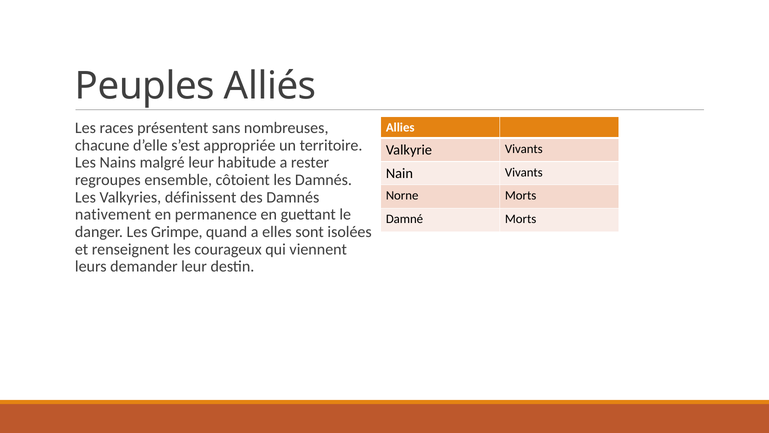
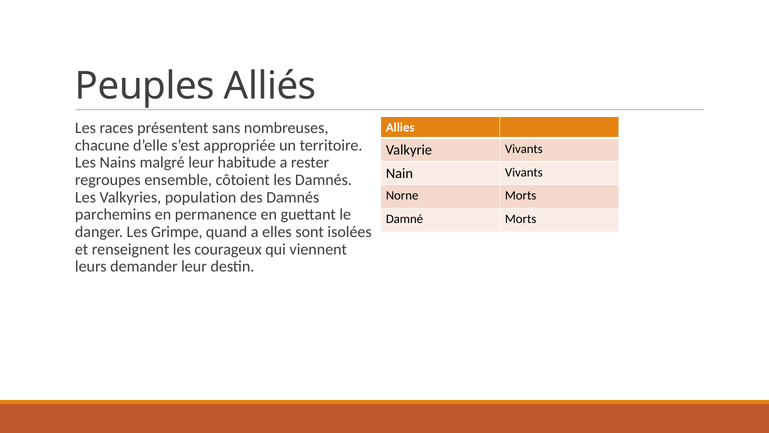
définissent: définissent -> population (201, 197)
nativement: nativement -> parchemins (113, 214)
